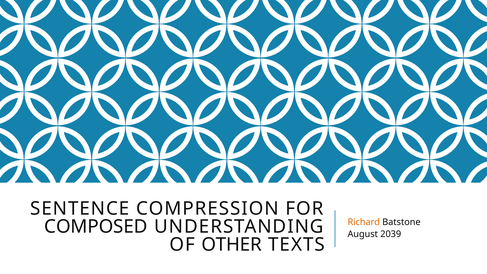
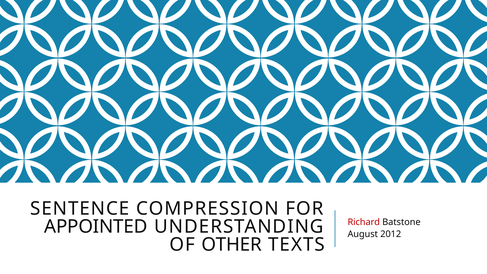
Richard colour: orange -> red (364, 222)
COMPOSED: COMPOSED -> APPOINTED (96, 227)
2039: 2039 -> 2012 (391, 234)
